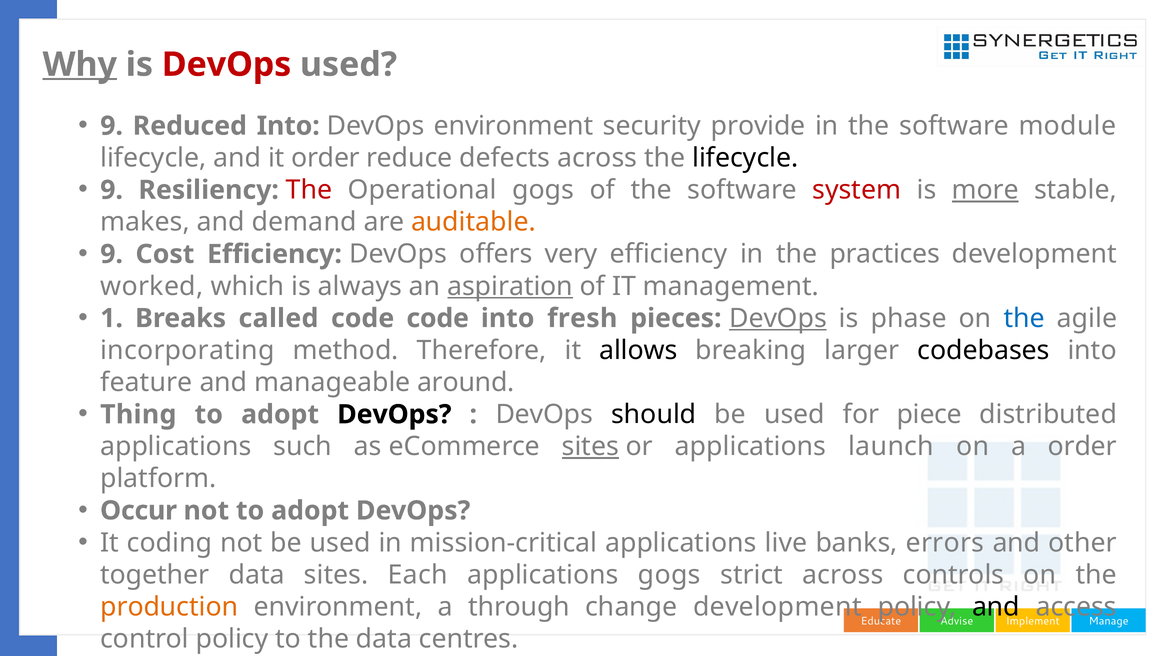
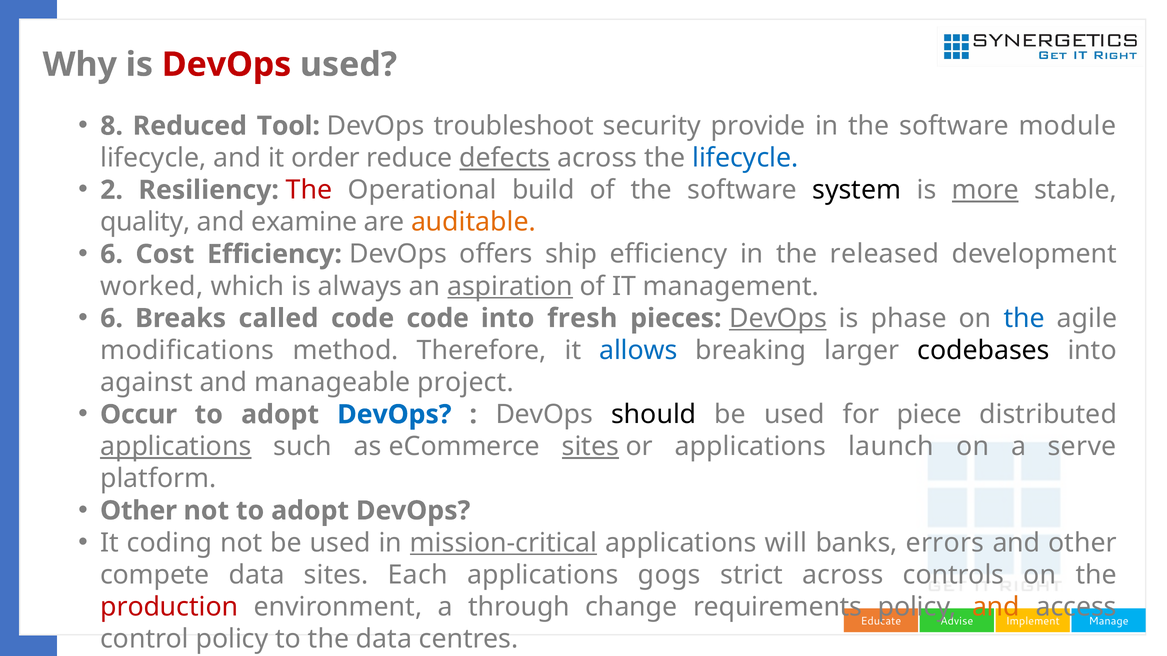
Why underline: present -> none (80, 65)
9: 9 -> 8 (112, 126)
Reduced Into: Into -> Tool (288, 126)
DevOps environment: environment -> troubleshoot (514, 126)
defects underline: none -> present (505, 158)
lifecycle colour: black -> blue (745, 158)
9: 9 -> 2 (112, 190)
Operational gogs: gogs -> build (543, 190)
system colour: red -> black (857, 190)
makes: makes -> quality (145, 222)
demand: demand -> examine (304, 222)
9: 9 -> 6 (112, 254)
very: very -> ship (571, 254)
practices: practices -> released (884, 254)
1: 1 -> 6 (112, 318)
incorporating: incorporating -> modifications (187, 351)
allows colour: black -> blue (638, 351)
feature: feature -> against (146, 383)
around: around -> project (466, 383)
Thing: Thing -> Occur (139, 415)
DevOps colour: black -> blue (394, 415)
applications underline: none -> present (176, 447)
a order: order -> serve (1082, 447)
Occur: Occur -> Other (139, 511)
mission-critical underline: none -> present (504, 543)
live: live -> will (786, 543)
together: together -> compete (155, 575)
production colour: orange -> red (169, 607)
change development: development -> requirements (778, 607)
and colour: black -> orange (996, 607)
